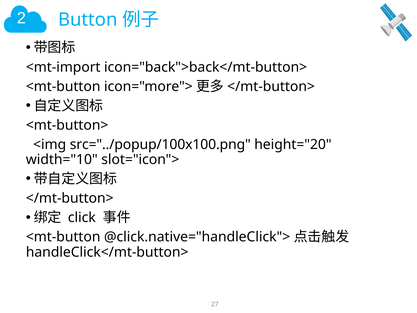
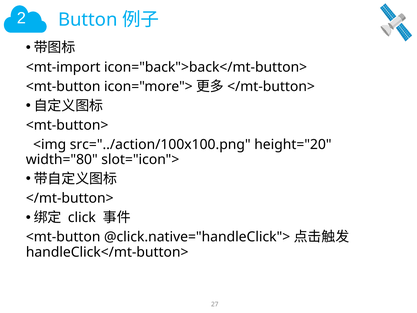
src="../popup/100x100.png: src="../popup/100x100.png -> src="../action/100x100.png (160, 144)
width="10: width="10 -> width="80 (62, 159)
